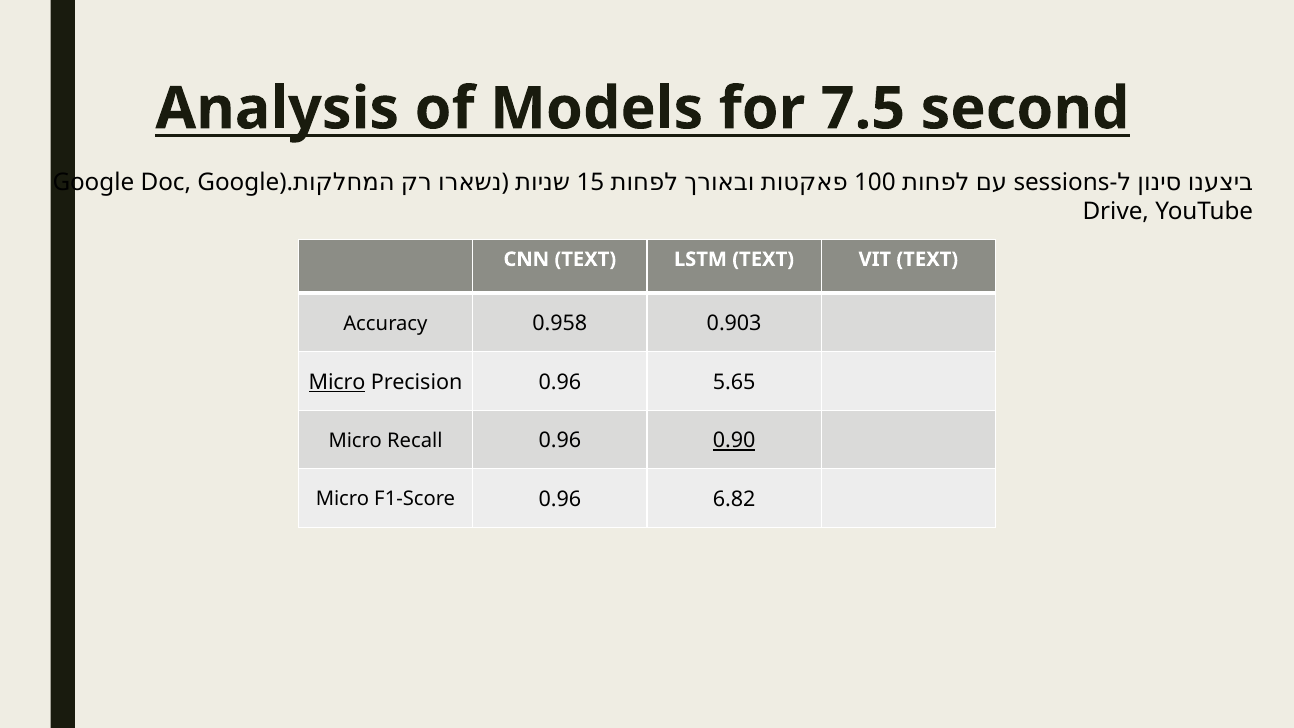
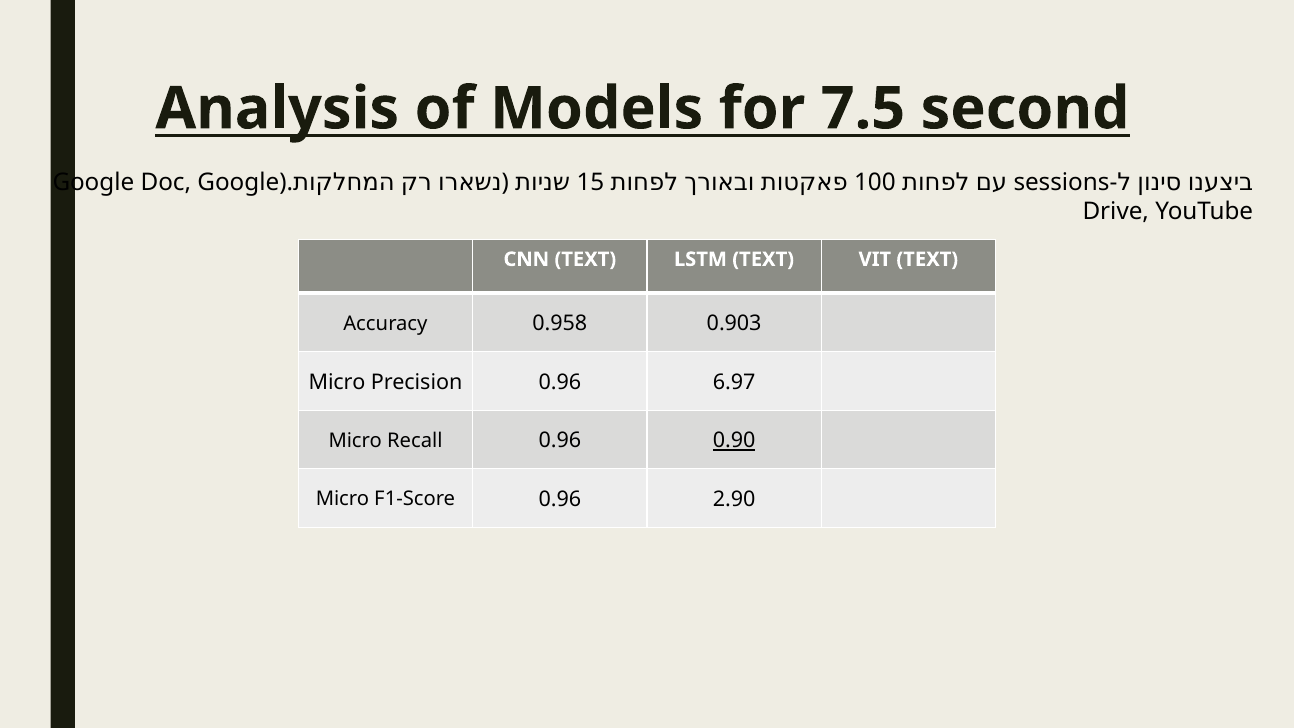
Micro underline: present -> none (337, 382)
5.65: 5.65 -> 6.97 (734, 382)
6.82: 6.82 -> 2.90 (734, 499)
